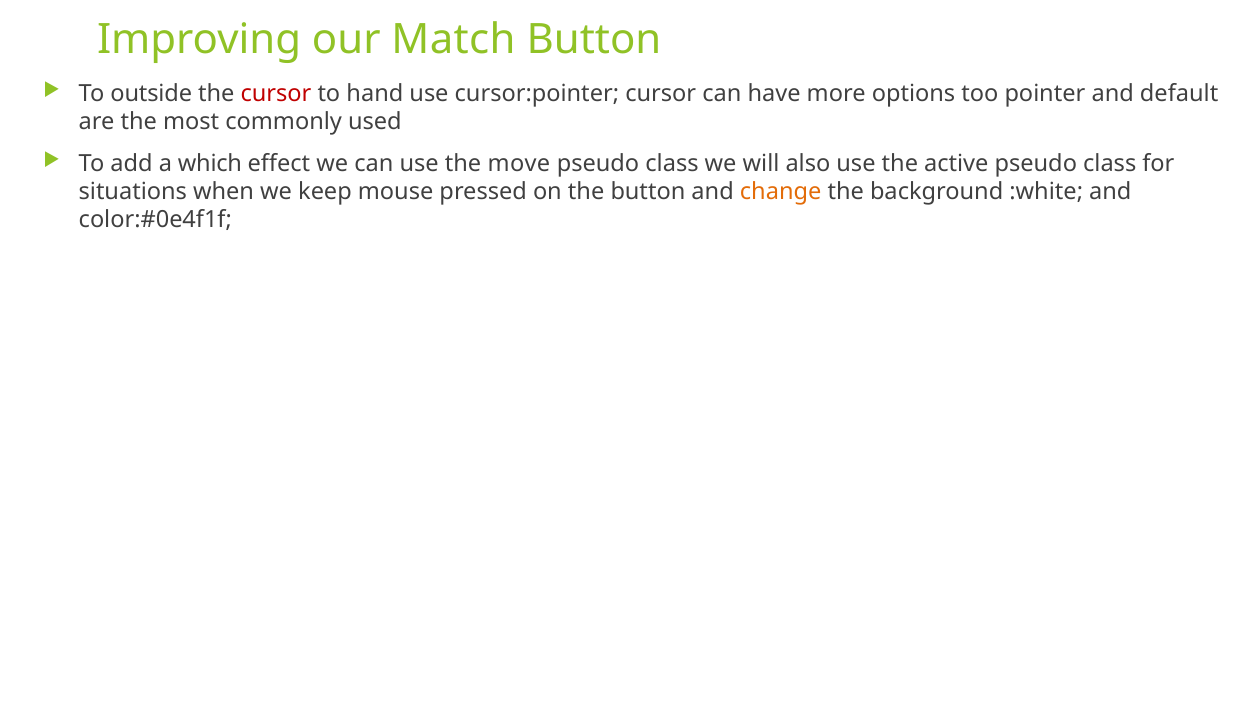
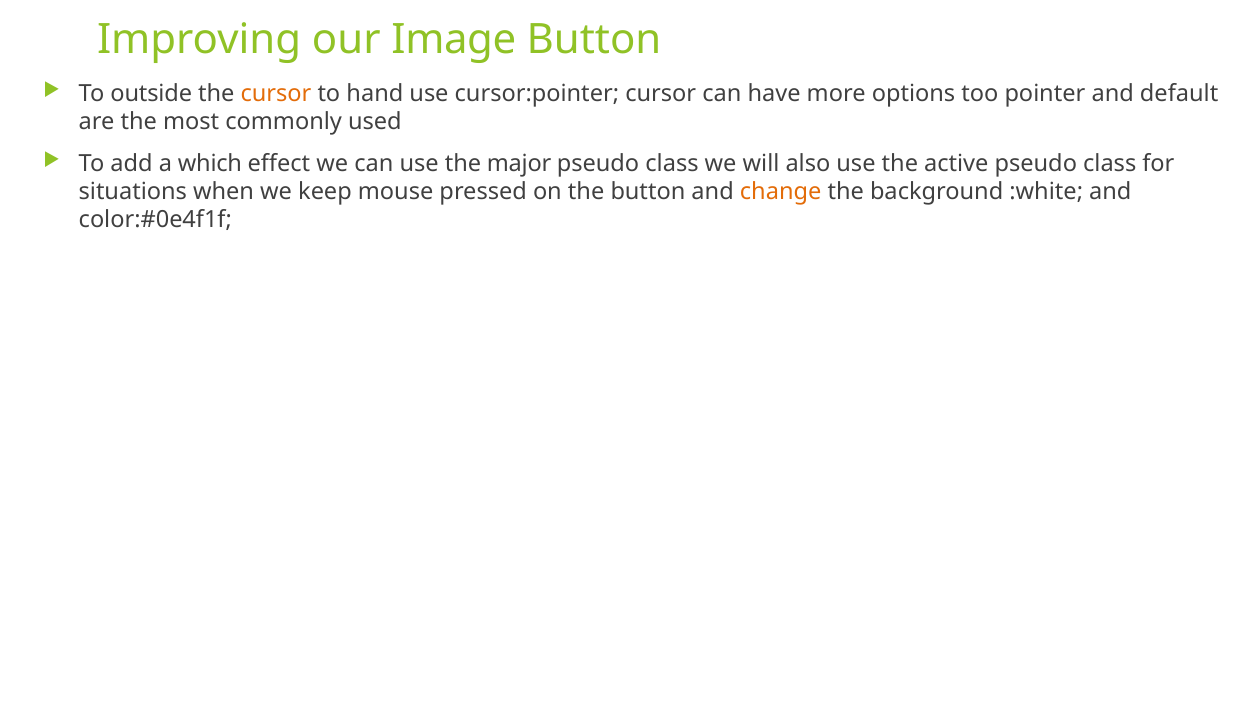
Match: Match -> Image (454, 40)
cursor colour: red -> orange (276, 94)
move: move -> major (519, 164)
